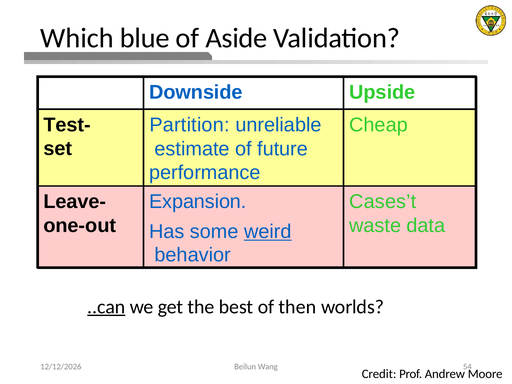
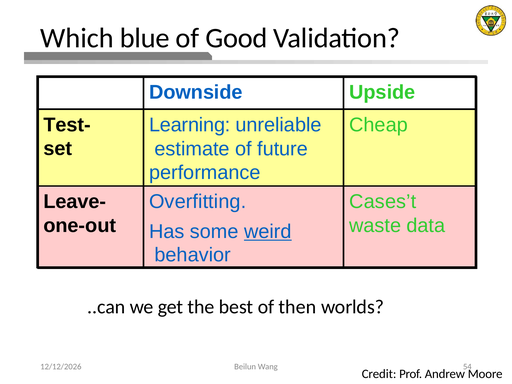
Aside: Aside -> Good (236, 38)
Partition: Partition -> Learning (190, 125)
Expansion: Expansion -> Overfitting (198, 202)
..can underline: present -> none (106, 307)
